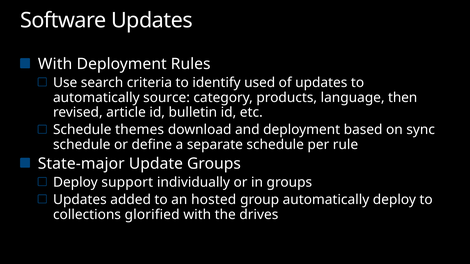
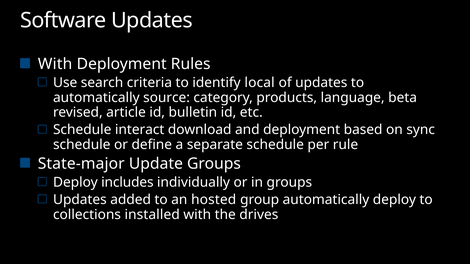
used: used -> local (260, 83)
then: then -> beta (403, 98)
themes: themes -> interact (140, 130)
support: support -> includes (127, 182)
glorified: glorified -> installed (152, 215)
